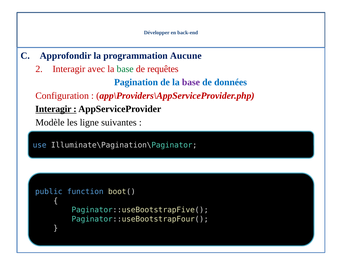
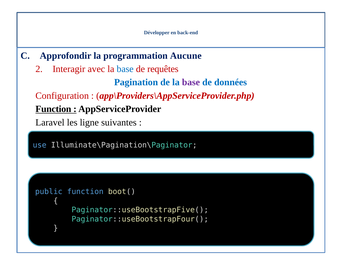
base colour: green -> blue (125, 69)
Interagir: Interagir -> Function (53, 109)
Modèle: Modèle -> Laravel (50, 122)
